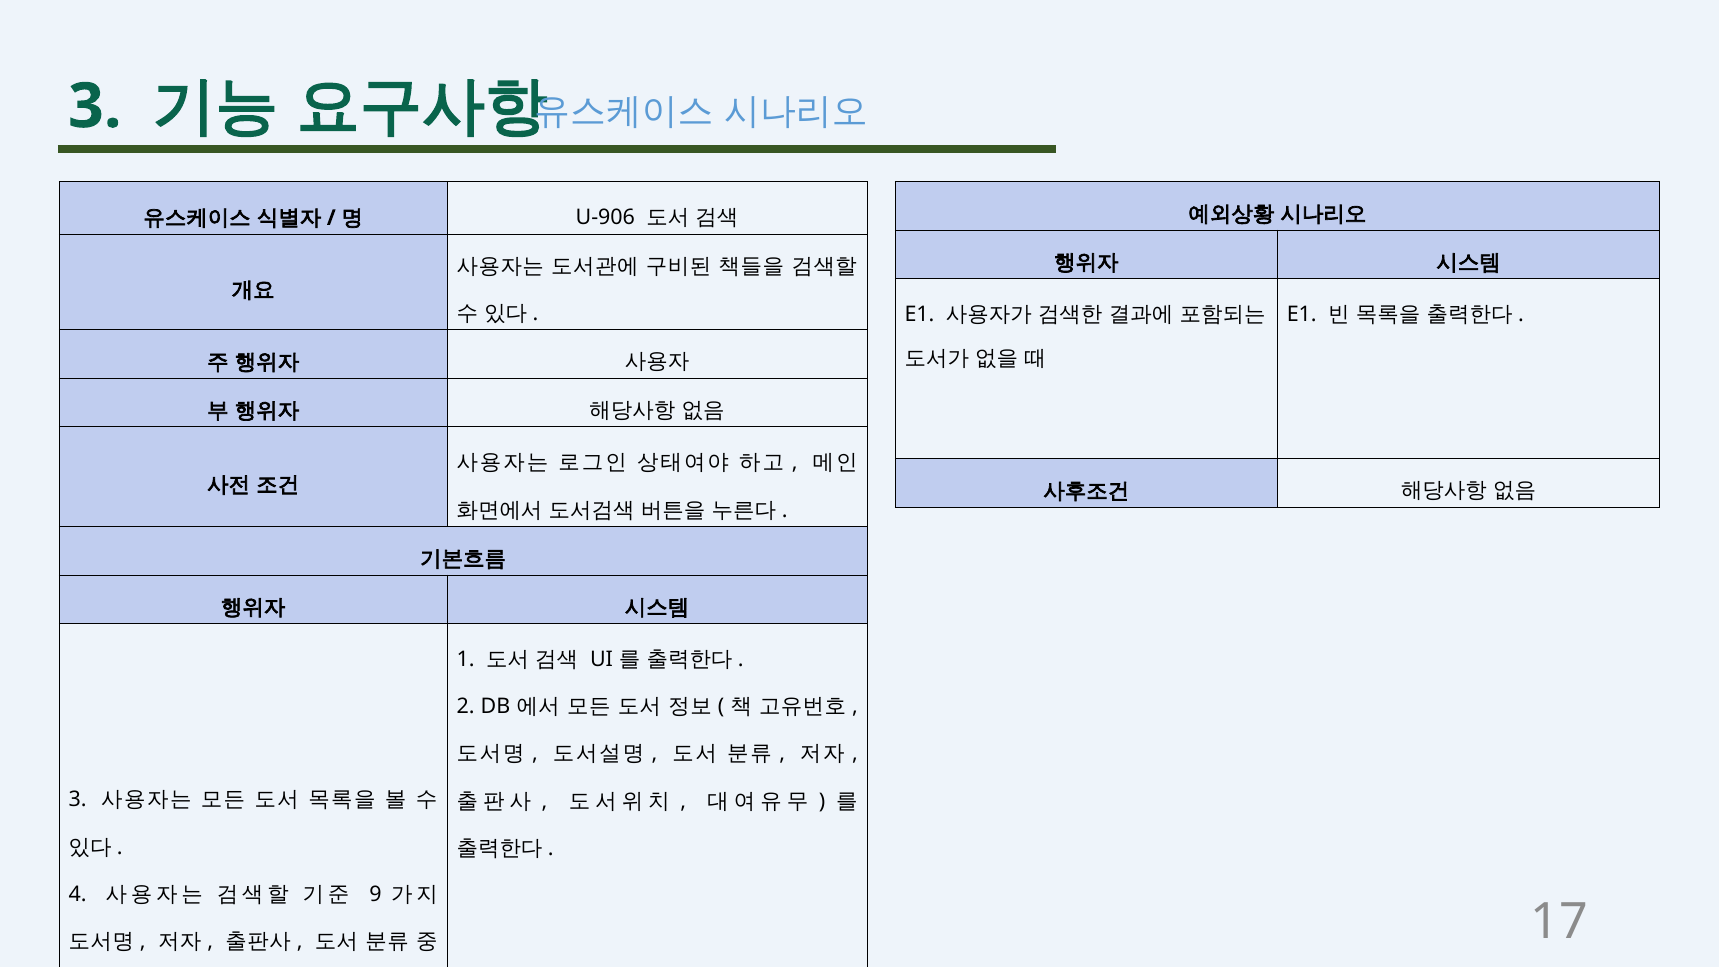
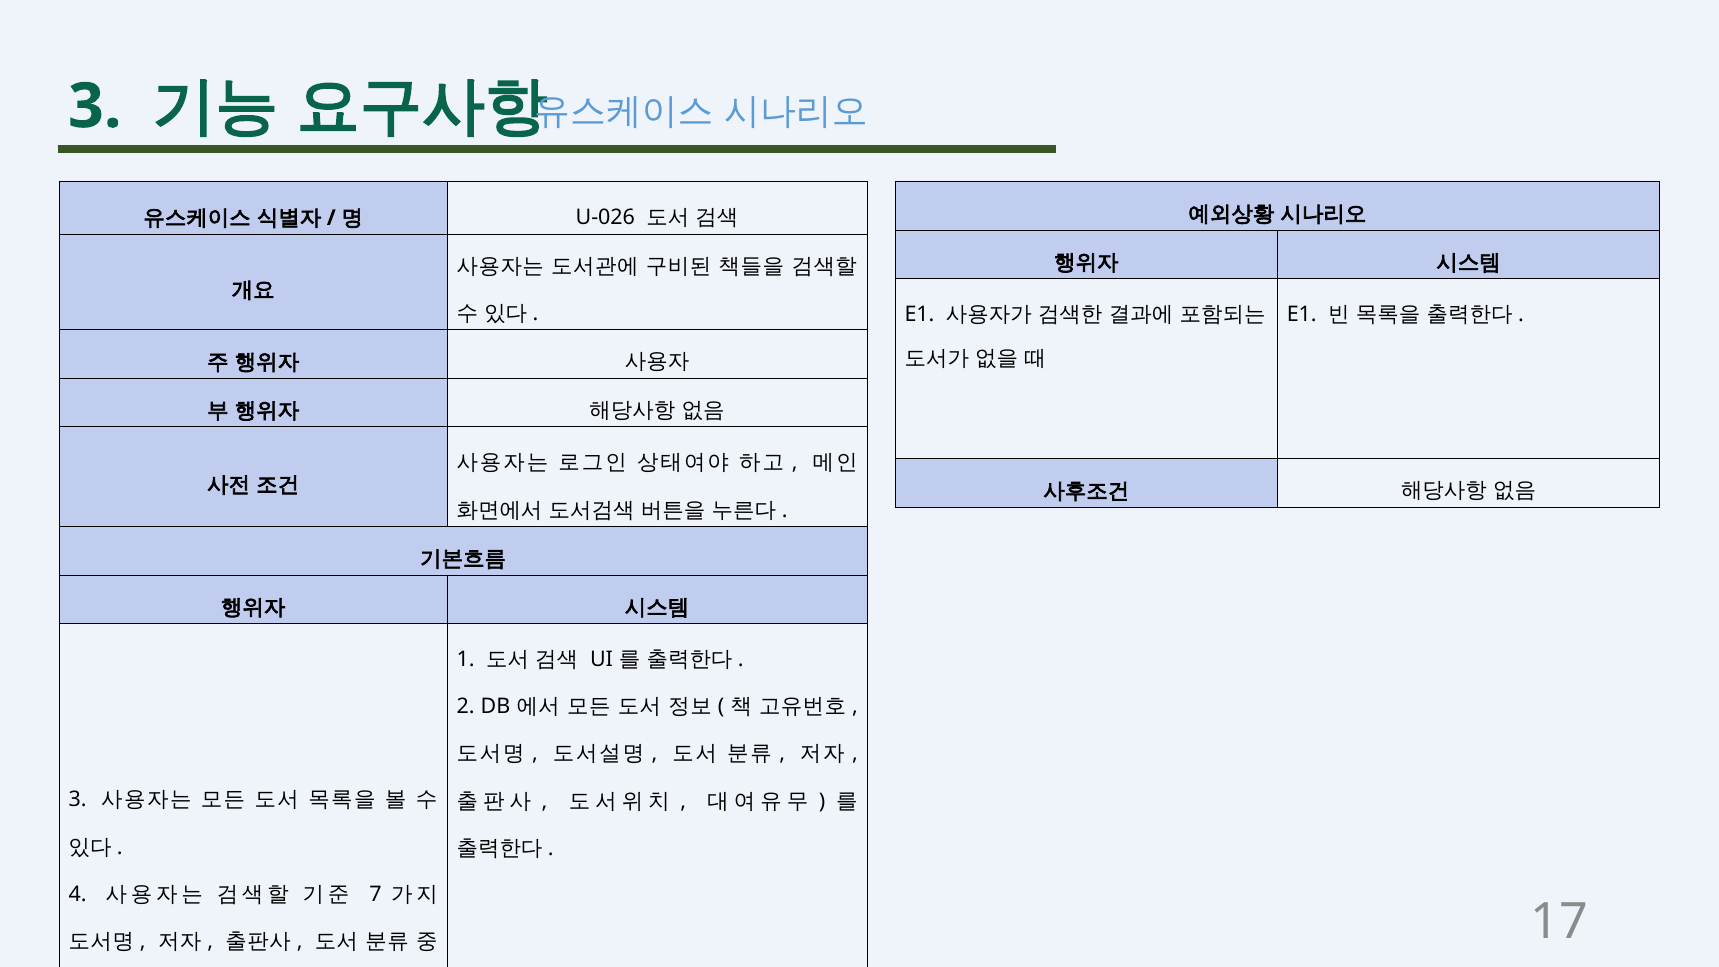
U-906: U-906 -> U-026 (605, 218)
9: 9 -> 7 (375, 894)
